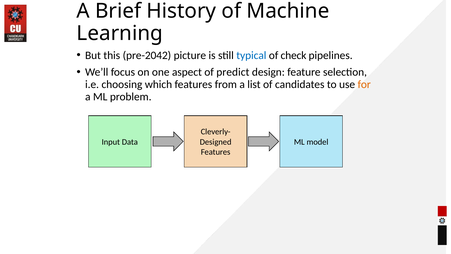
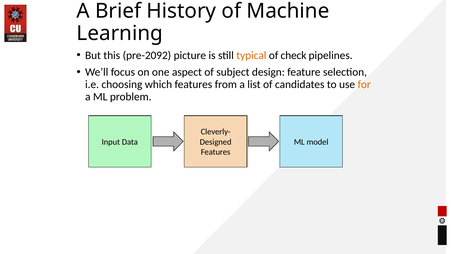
pre-2042: pre-2042 -> pre-2092 (147, 55)
typical colour: blue -> orange (251, 55)
predict: predict -> subject (233, 72)
